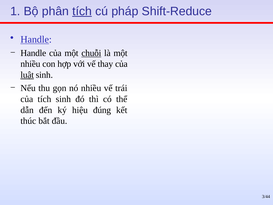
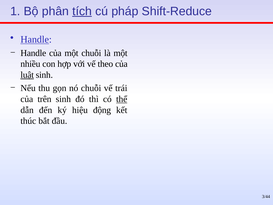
chuỗi underline: present -> none (91, 53)
thay: thay -> theo (105, 64)
nó nhiều: nhiều -> chuỗi (91, 88)
của tích: tích -> trên (44, 99)
thể underline: none -> present (122, 99)
đúng: đúng -> động (102, 110)
